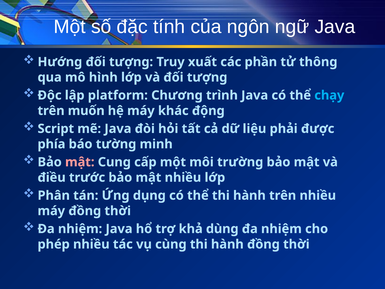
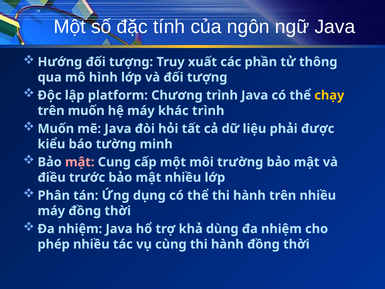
chạy colour: light blue -> yellow (329, 95)
khác động: động -> trình (208, 111)
Script: Script -> Muốn (56, 129)
phía: phía -> kiểu (51, 144)
